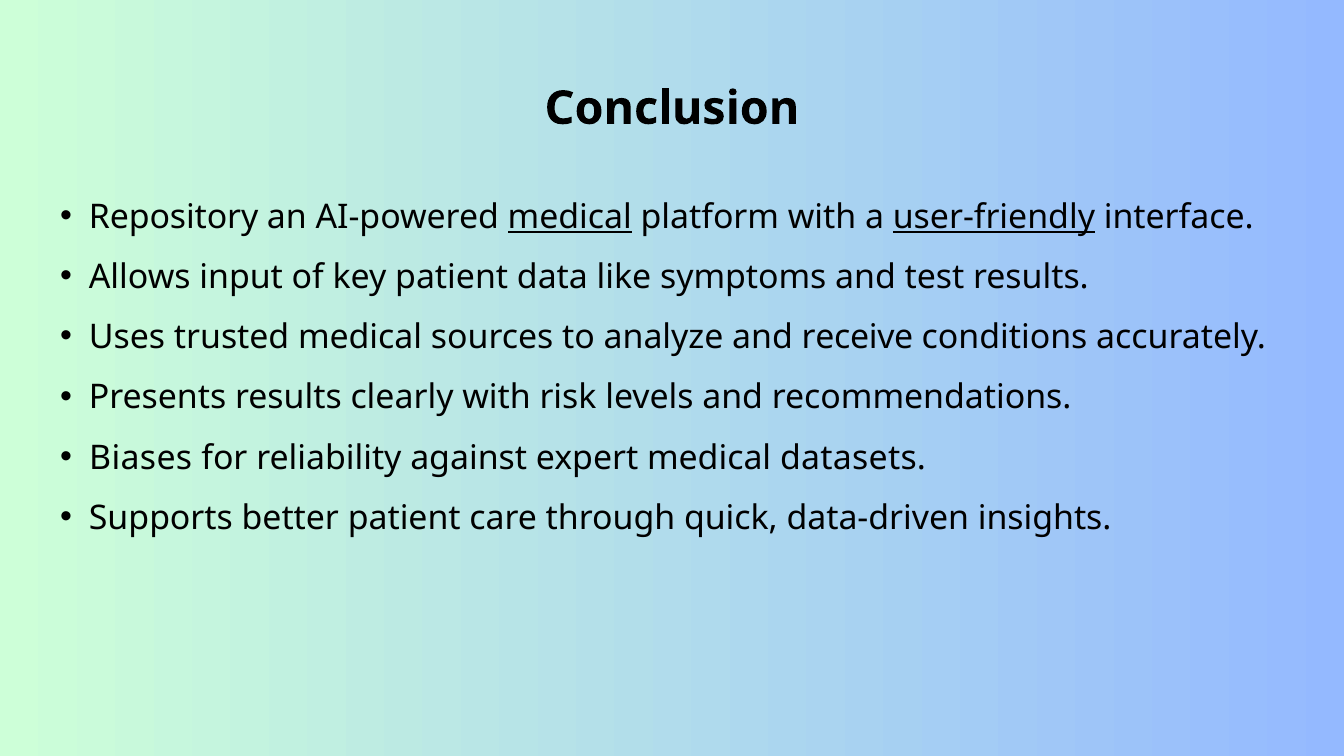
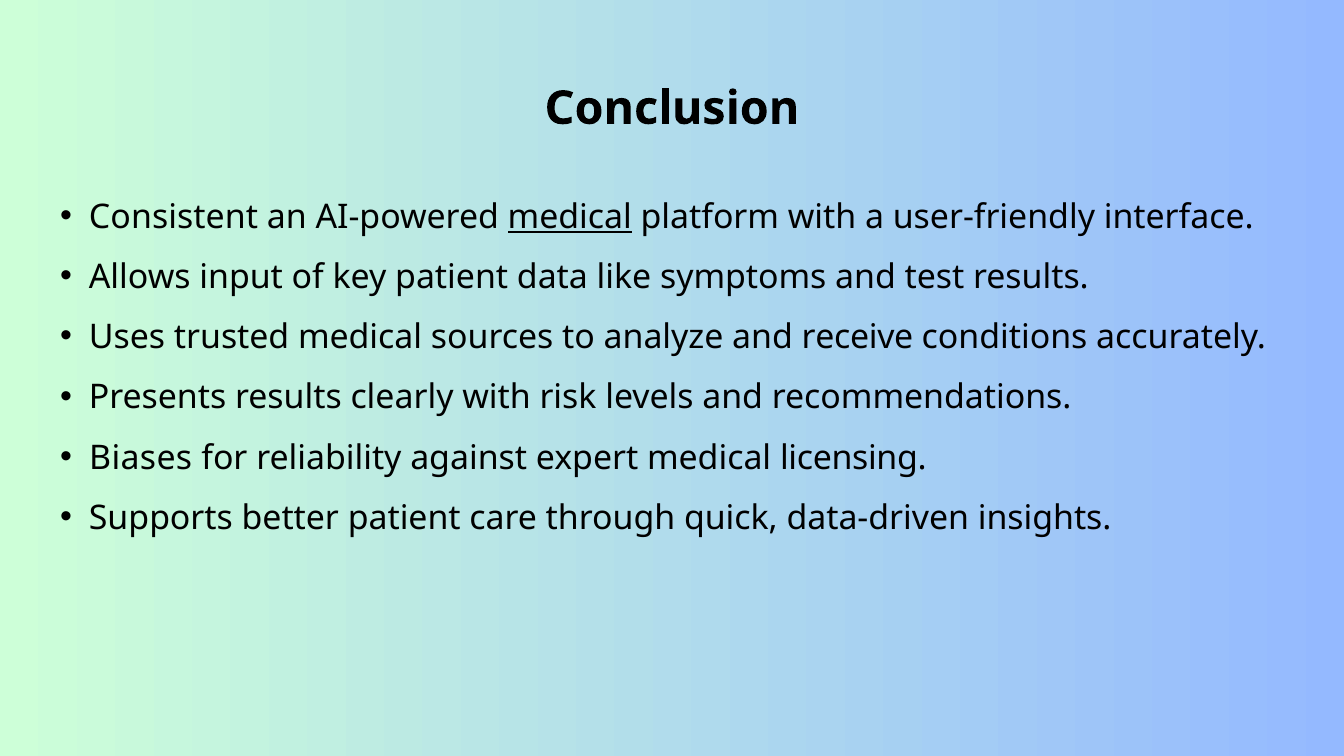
Repository: Repository -> Consistent (174, 217)
user-friendly underline: present -> none (994, 217)
datasets: datasets -> licensing (853, 458)
